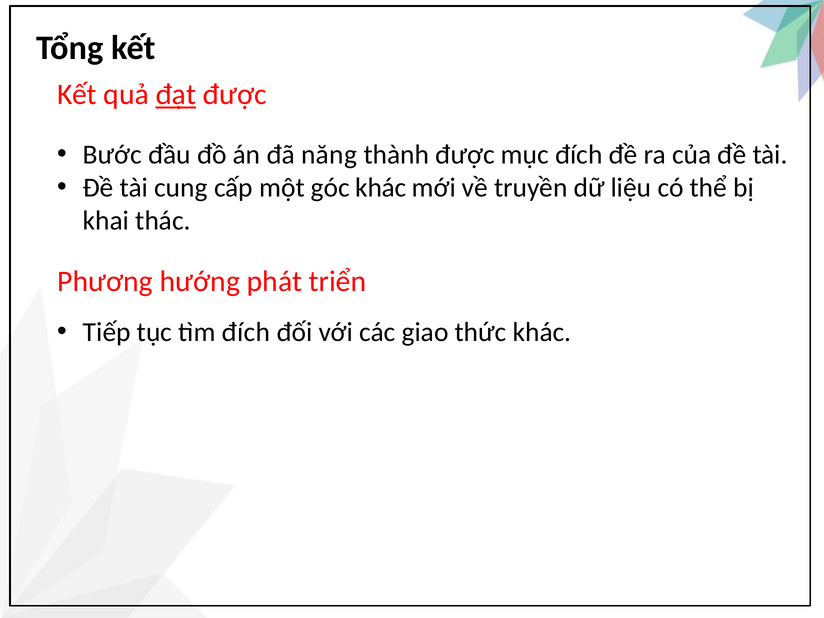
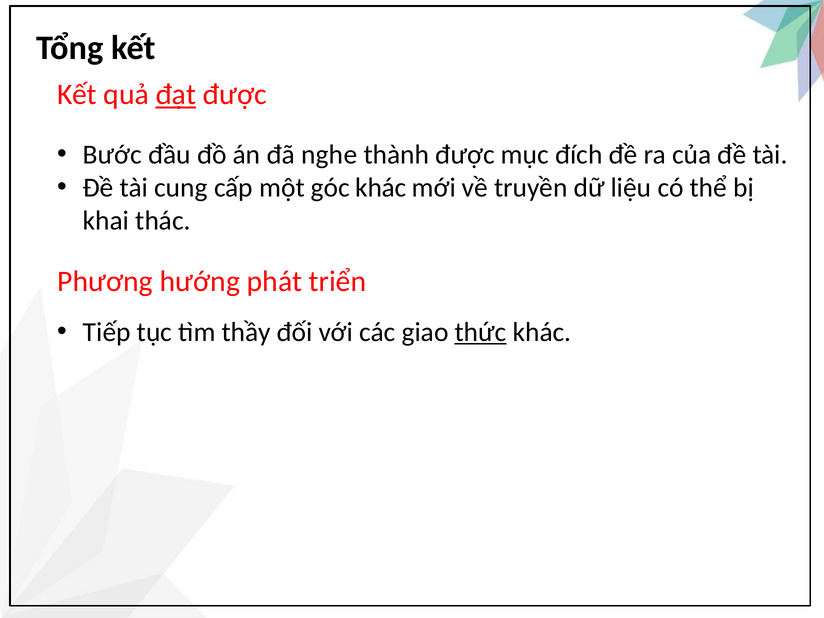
năng: năng -> nghe (329, 155)
tìm đích: đích -> thầy (246, 332)
thức underline: none -> present (481, 332)
